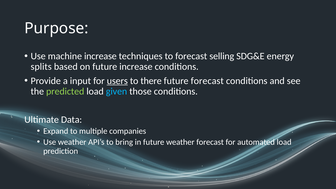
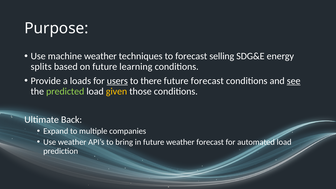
machine increase: increase -> weather (100, 56)
future increase: increase -> learning (136, 67)
input: input -> loads (80, 81)
see underline: none -> present (294, 81)
given colour: light blue -> yellow (117, 91)
Data: Data -> Back (72, 120)
